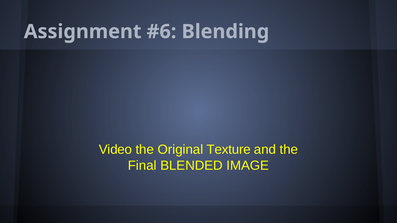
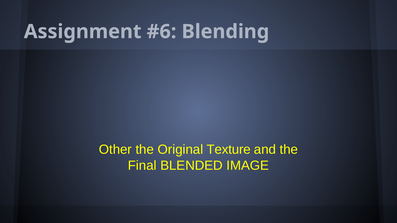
Video: Video -> Other (115, 150)
